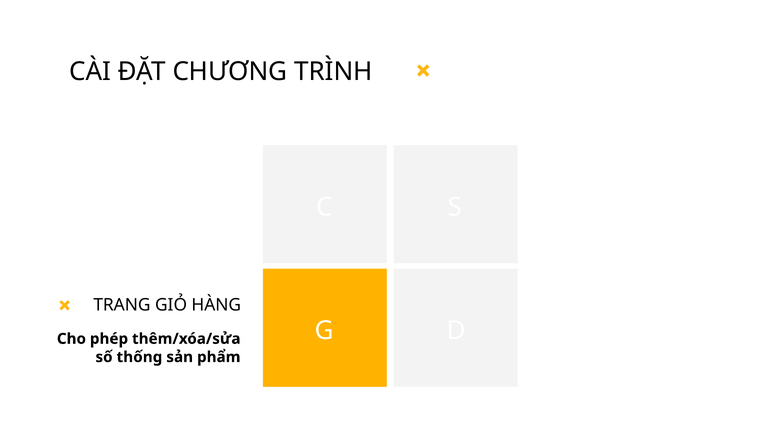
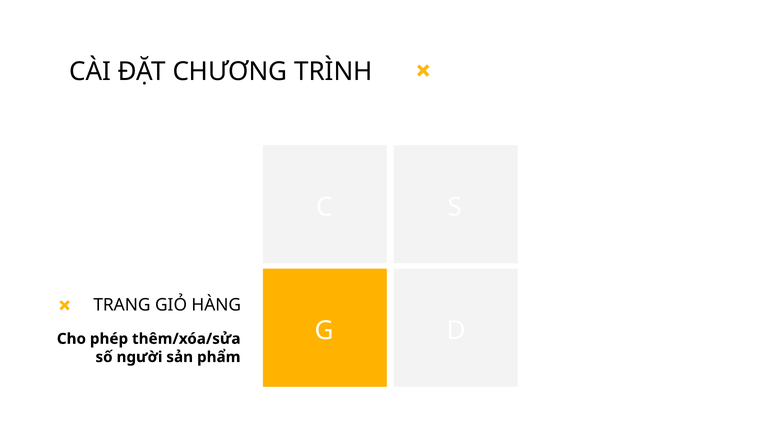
thống: thống -> người (140, 357)
